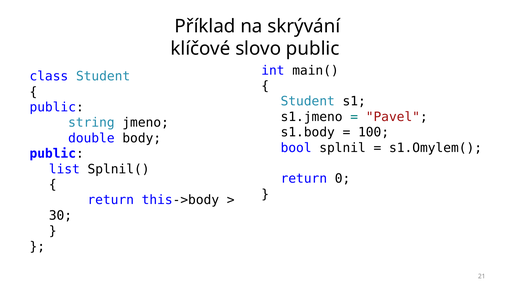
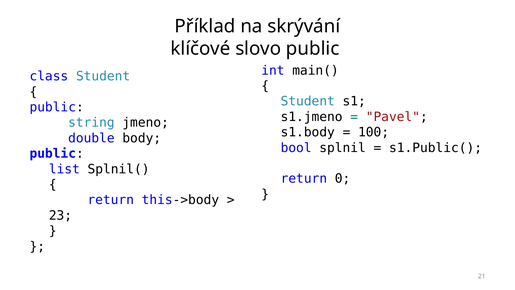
s1.Omylem(: s1.Omylem( -> s1.Public( (436, 148)
30: 30 -> 23 (60, 215)
